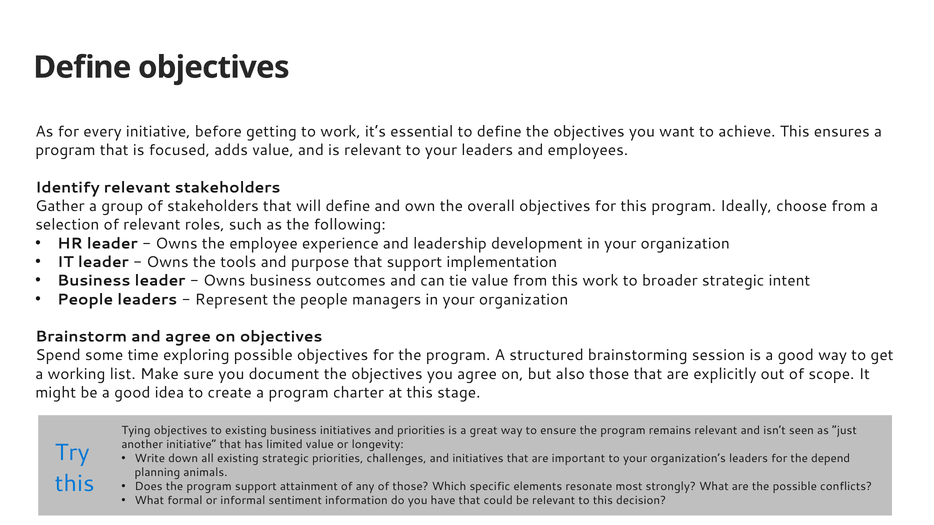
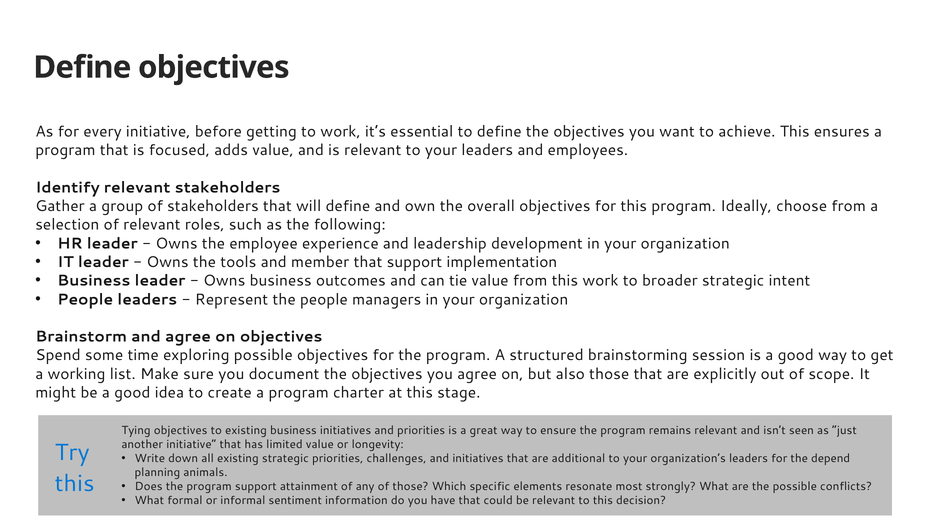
purpose: purpose -> member (320, 262)
important: important -> additional (579, 459)
